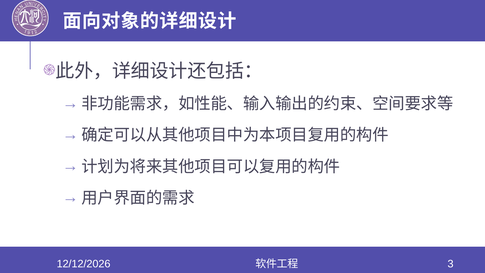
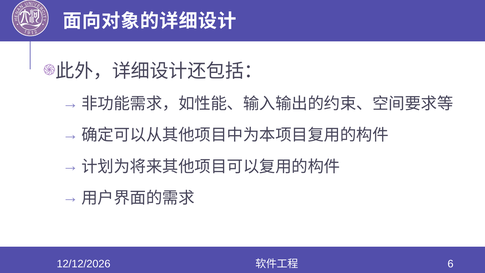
3: 3 -> 6 (451, 264)
